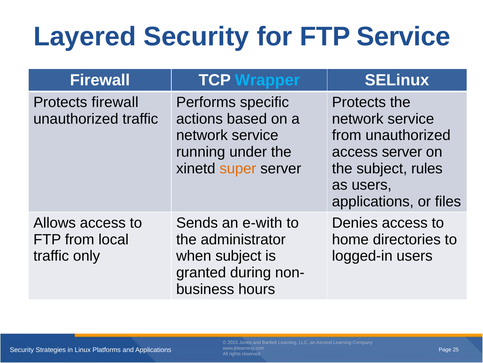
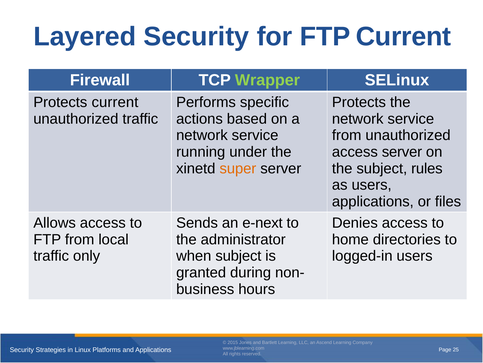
FTP Service: Service -> Current (403, 36)
Wrapper colour: light blue -> light green (267, 80)
Protects firewall: firewall -> current (115, 102)
e-with: e-with -> e-next (263, 223)
